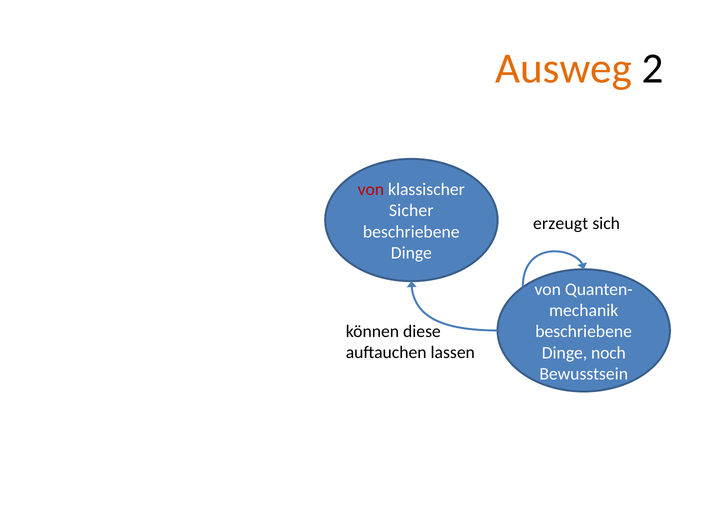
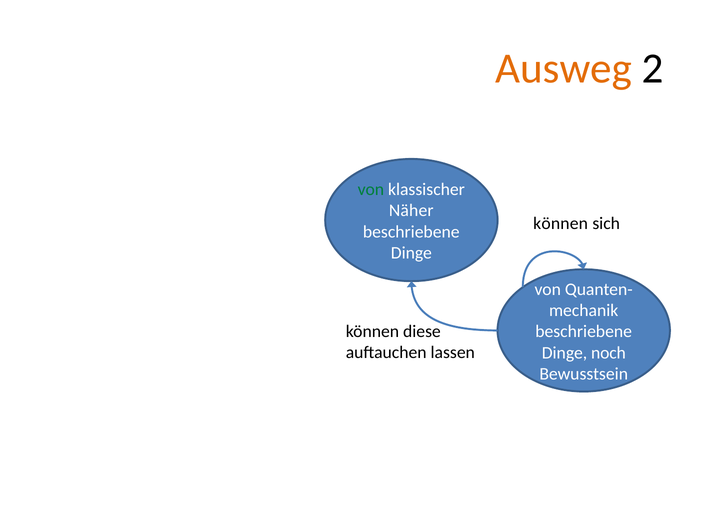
von colour: red -> green (371, 190)
Sicher: Sicher -> Näher (411, 211)
erzeugt: erzeugt -> können (561, 224)
